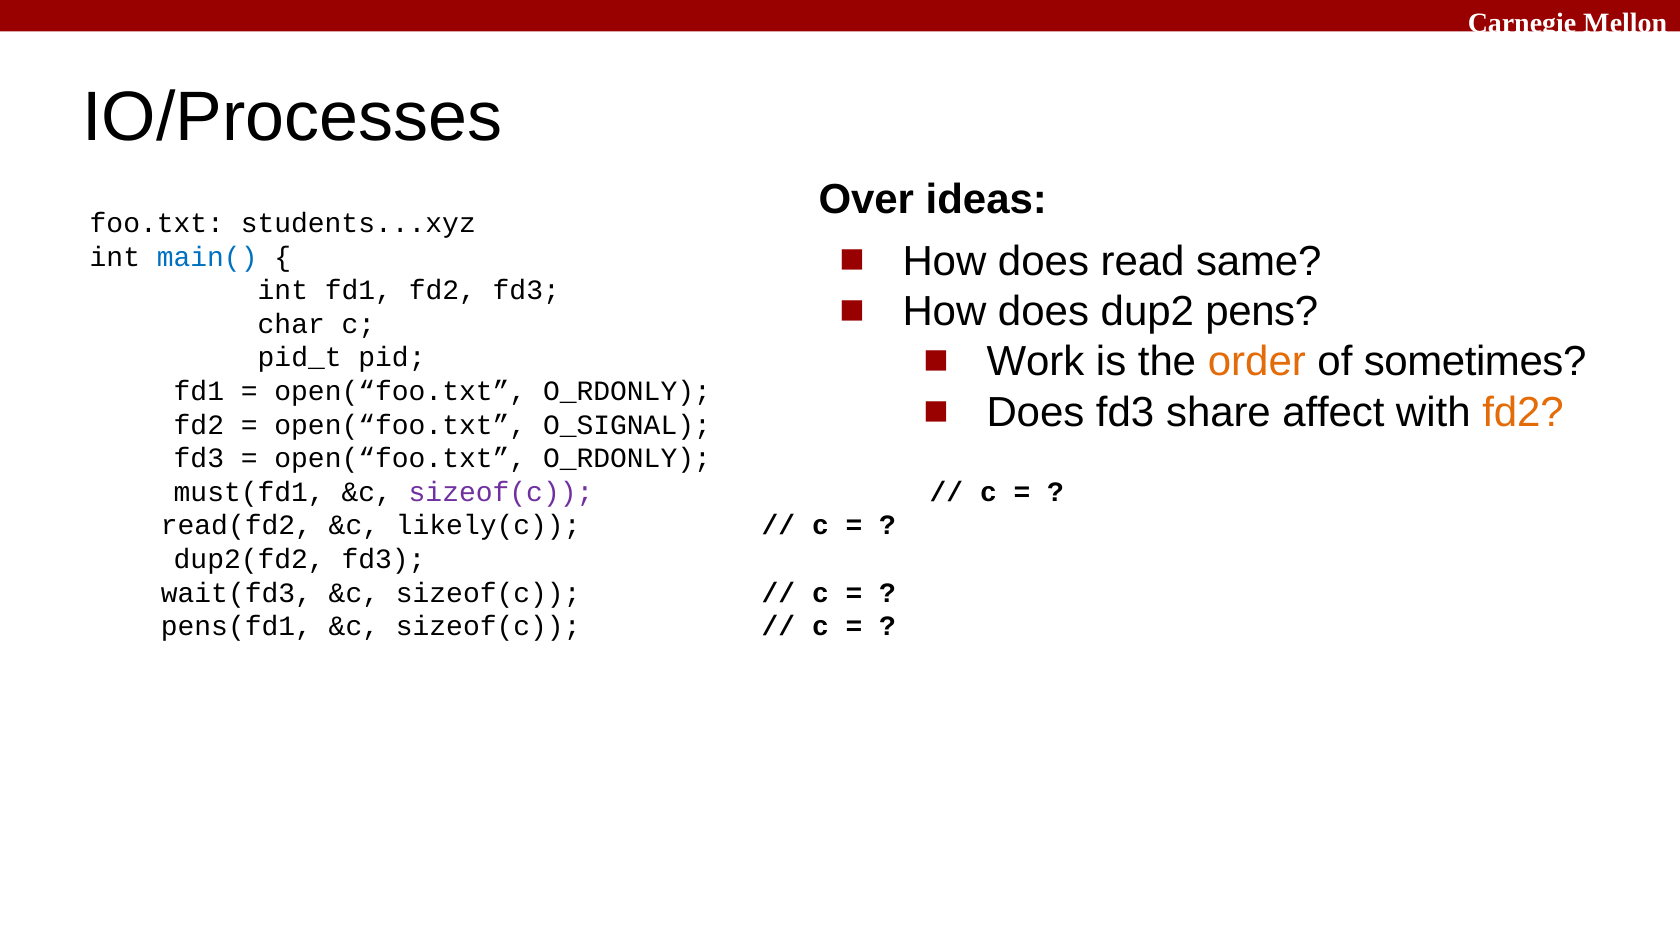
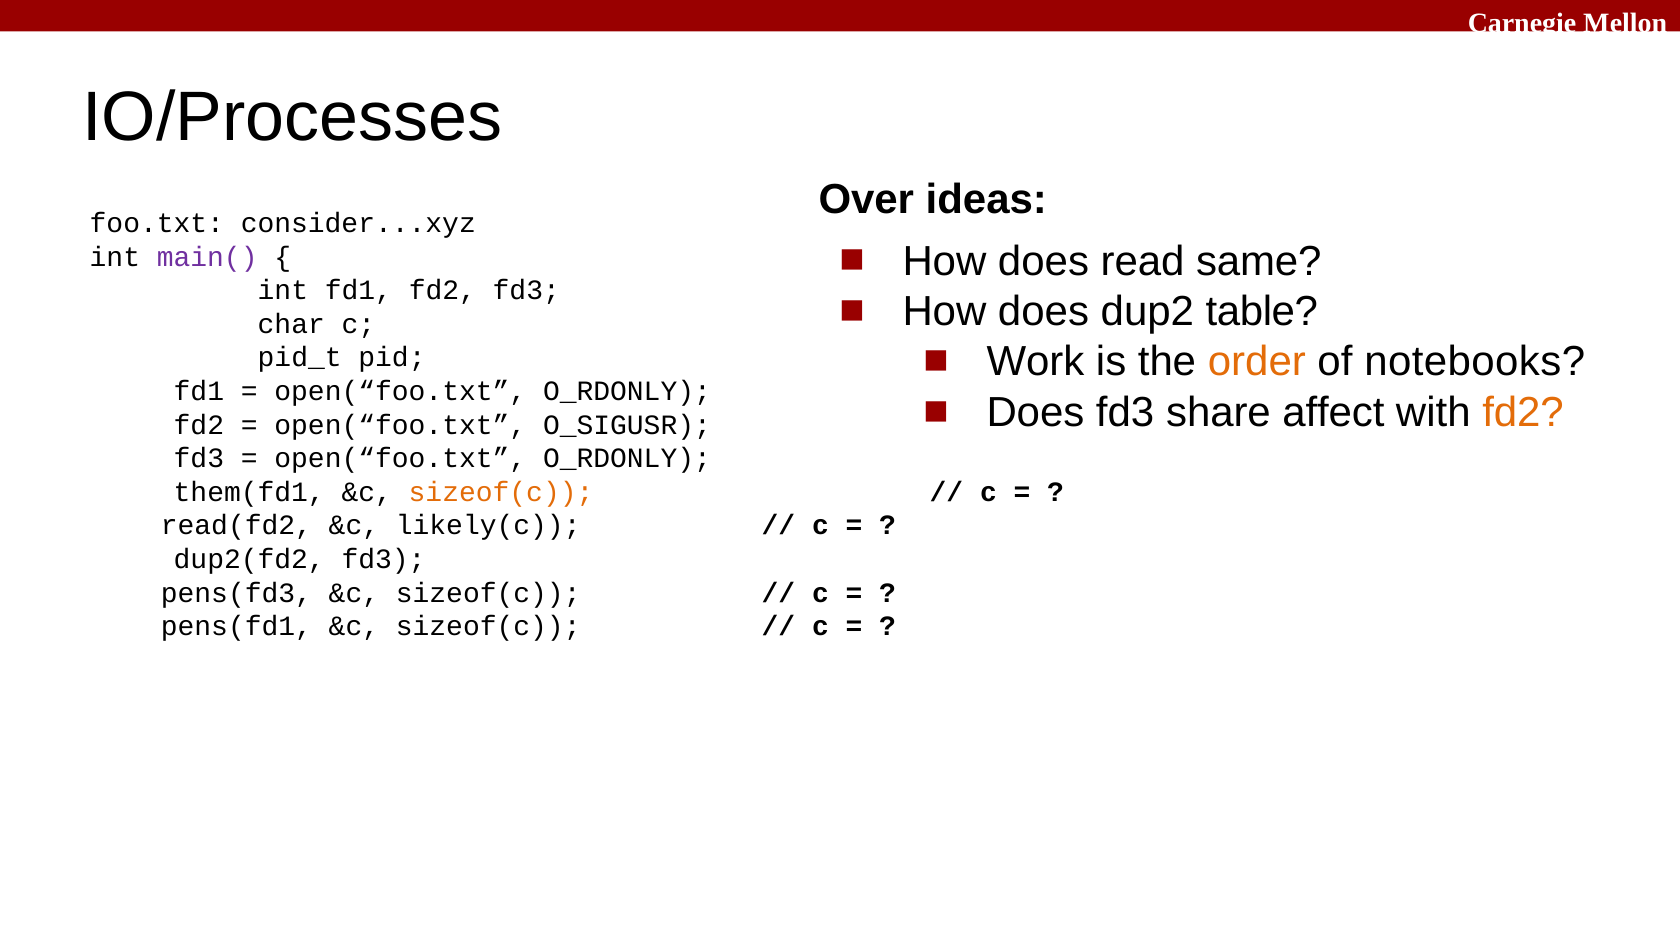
students...xyz: students...xyz -> consider...xyz (358, 223)
main( colour: blue -> purple (207, 257)
pens: pens -> table (1262, 312)
sometimes: sometimes -> notebooks (1475, 362)
O_SIGNAL: O_SIGNAL -> O_SIGUSR (627, 425)
must(fd1: must(fd1 -> them(fd1 (249, 492)
sizeof(c colour: purple -> orange (501, 492)
wait(fd3: wait(fd3 -> pens(fd3 (236, 593)
